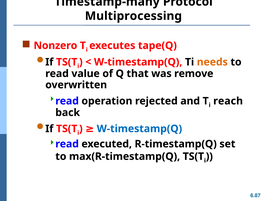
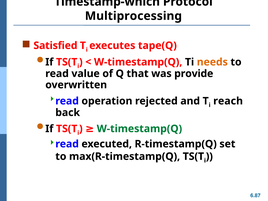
Timestamp-many: Timestamp-many -> Timestamp-which (107, 2)
Nonzero: Nonzero -> Satisfied (55, 46)
remove: remove -> provide (194, 74)
W-timestamp(Q colour: blue -> green (139, 129)
